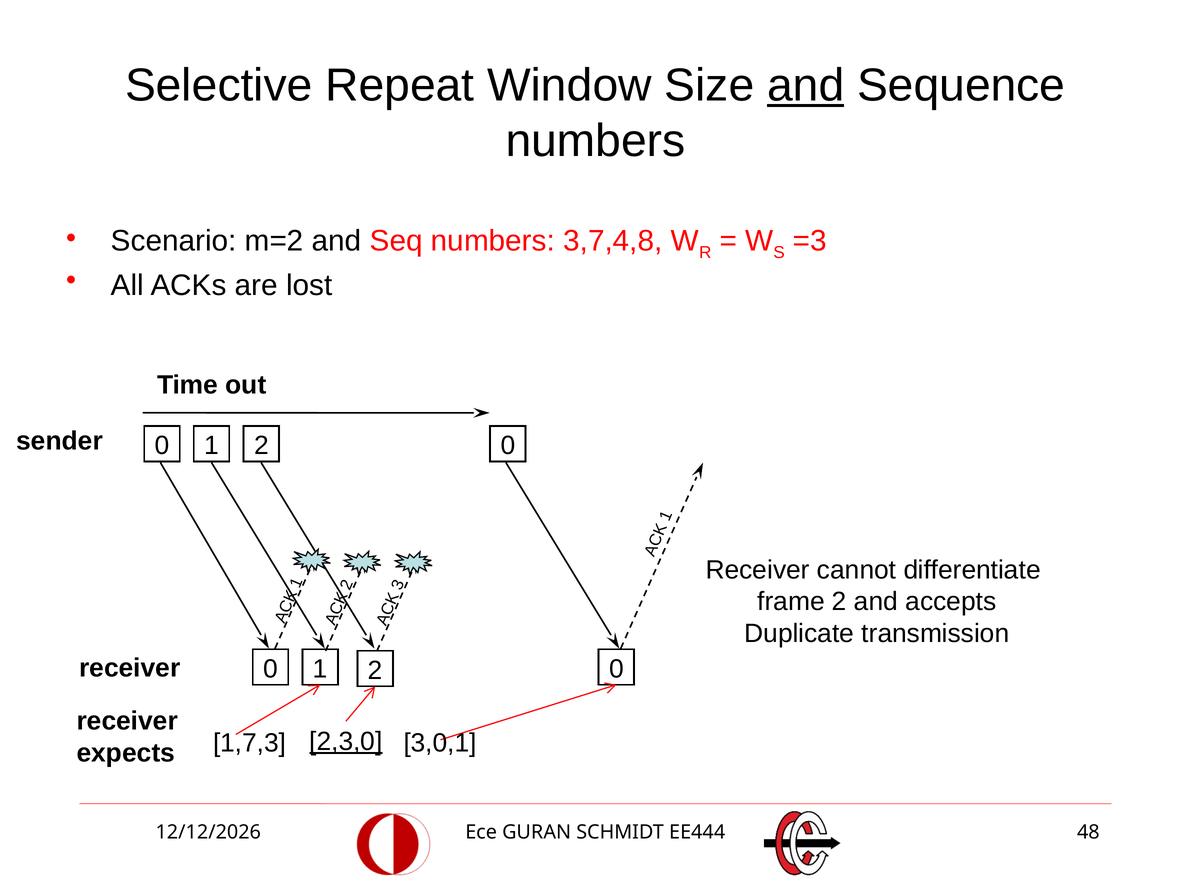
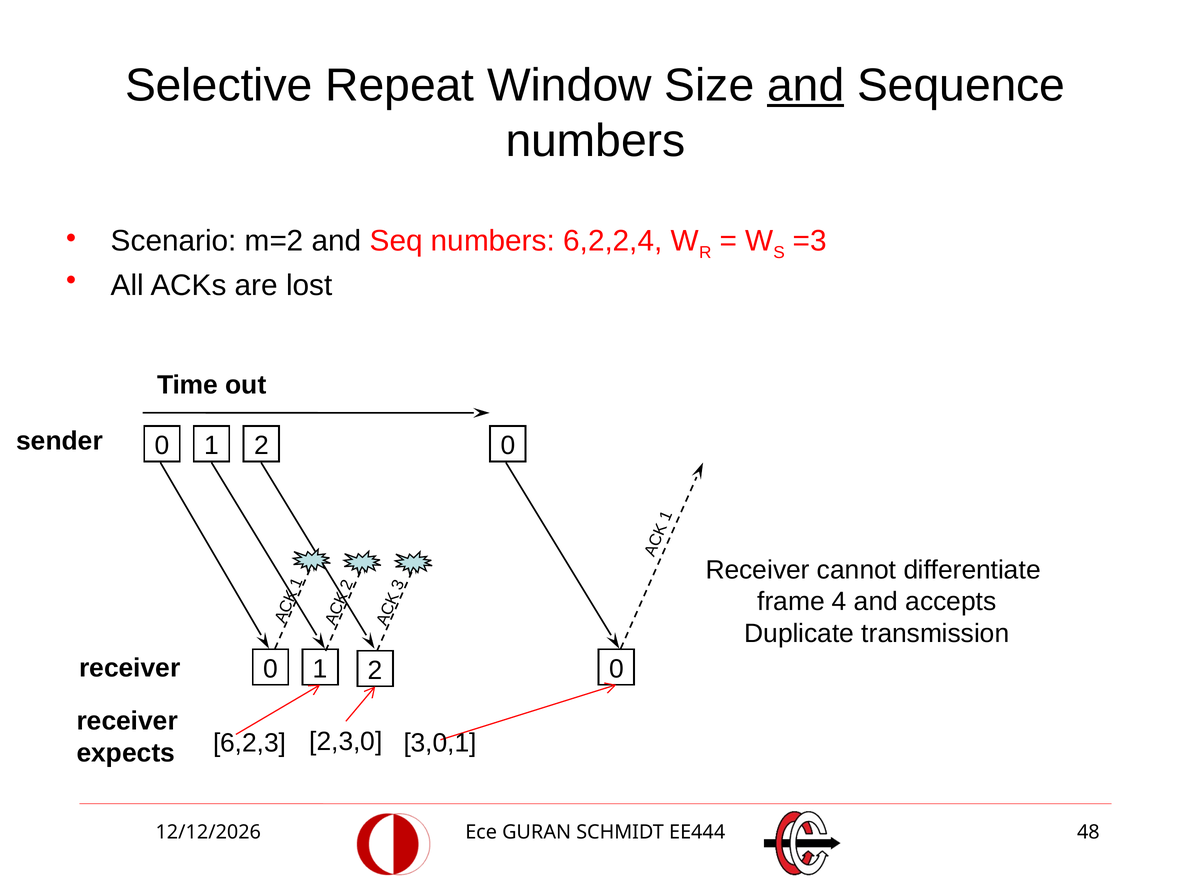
3,7,4,8: 3,7,4,8 -> 6,2,2,4 (613, 241)
frame 2: 2 -> 4 (839, 602)
2,3,0 underline: present -> none (346, 742)
1,7,3: 1,7,3 -> 6,2,3 (250, 743)
